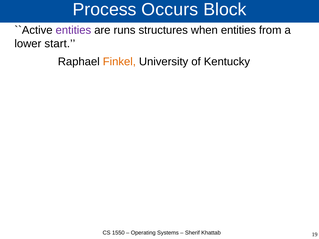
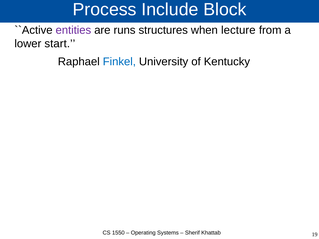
Occurs: Occurs -> Include (170, 9)
when entities: entities -> lecture (238, 30)
Finkel colour: orange -> blue (119, 62)
